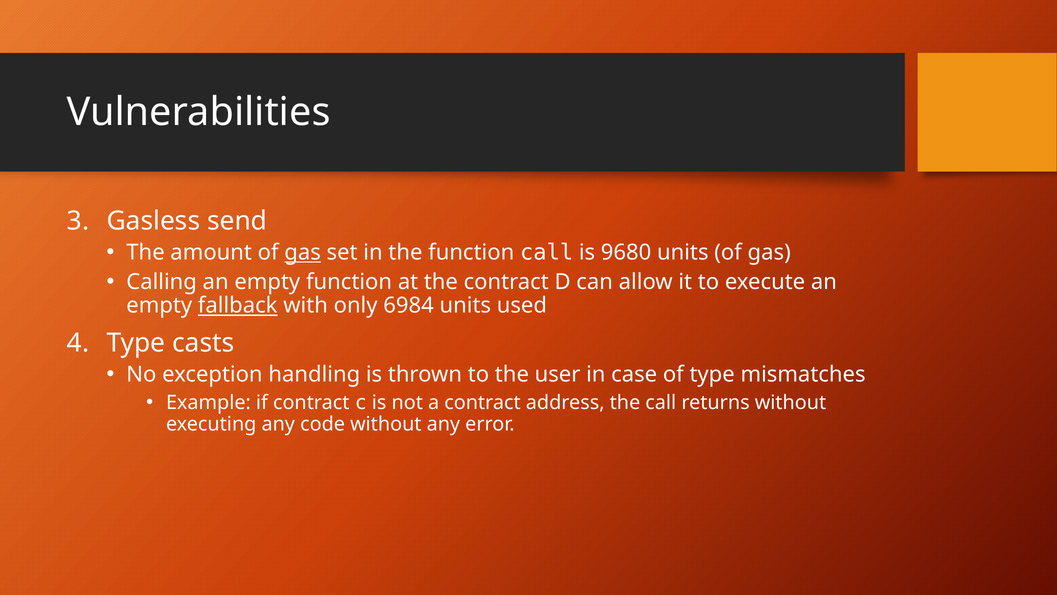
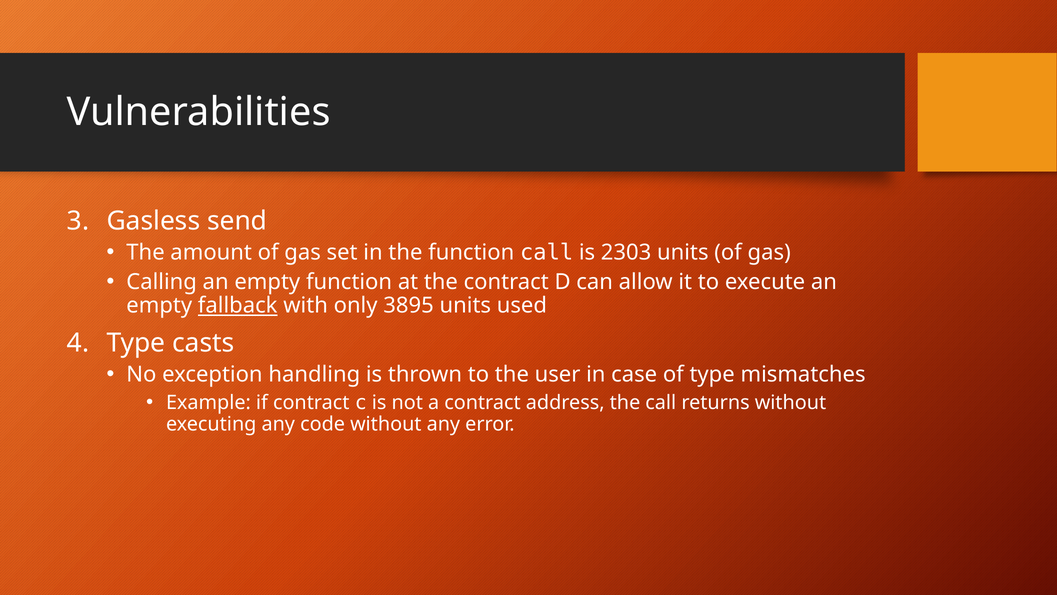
gas underline: present -> none (303, 252)
9680: 9680 -> 2303 (626, 252)
6984: 6984 -> 3895 (409, 305)
